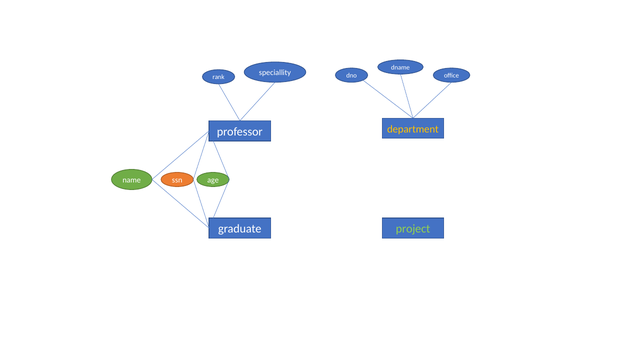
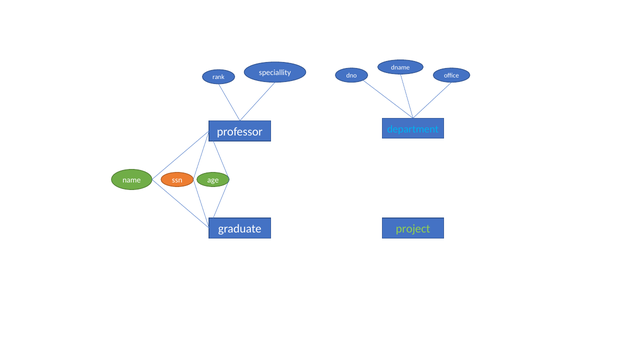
department colour: yellow -> light blue (413, 129)
